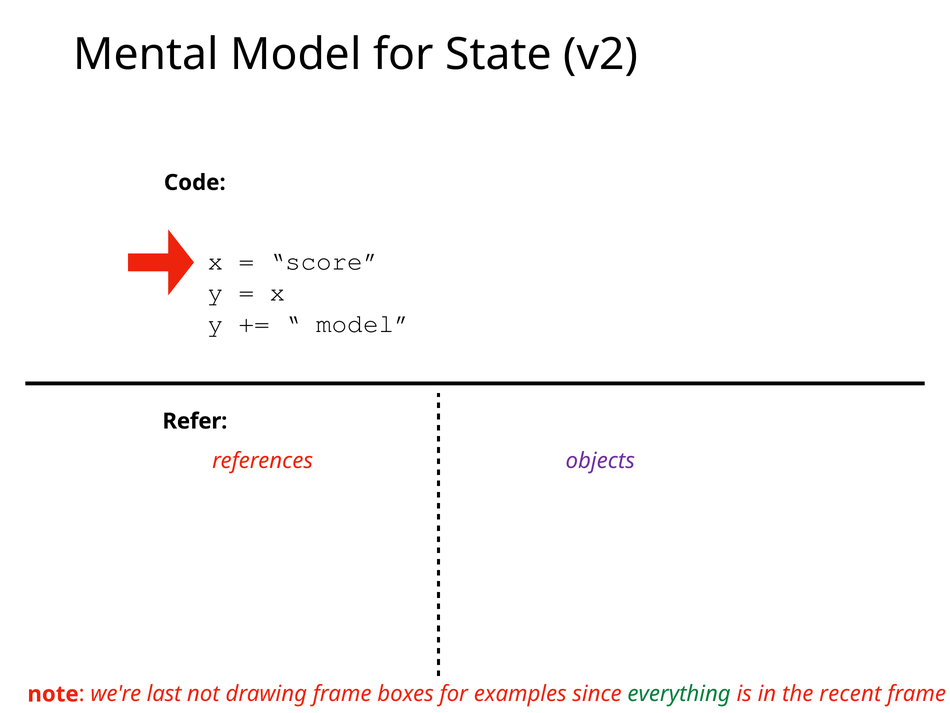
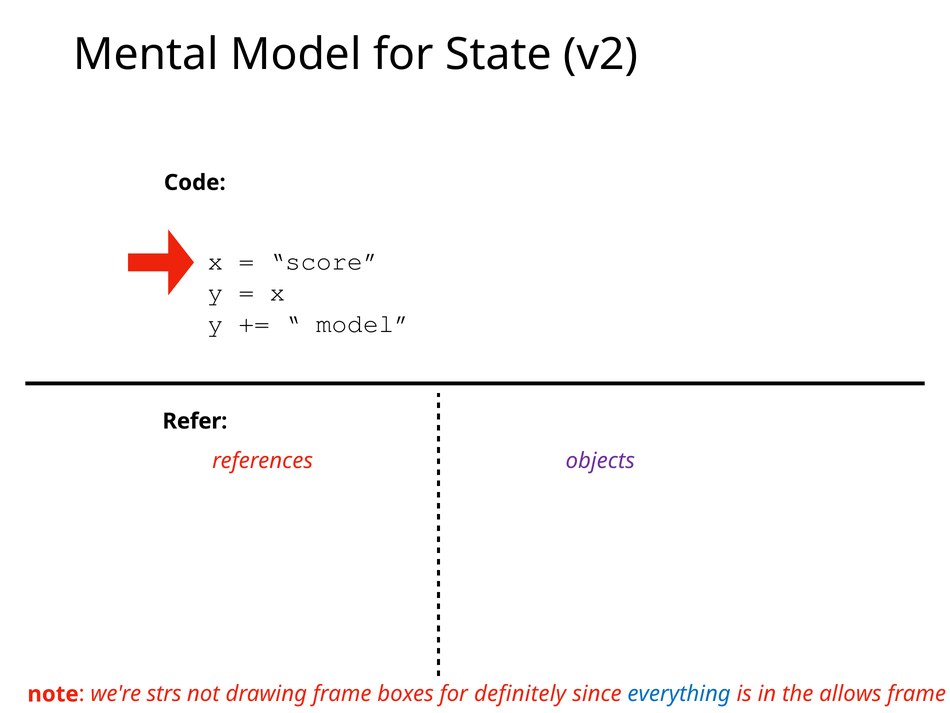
last: last -> strs (164, 694)
examples: examples -> definitely (520, 694)
everything colour: green -> blue (679, 694)
recent: recent -> allows (850, 694)
